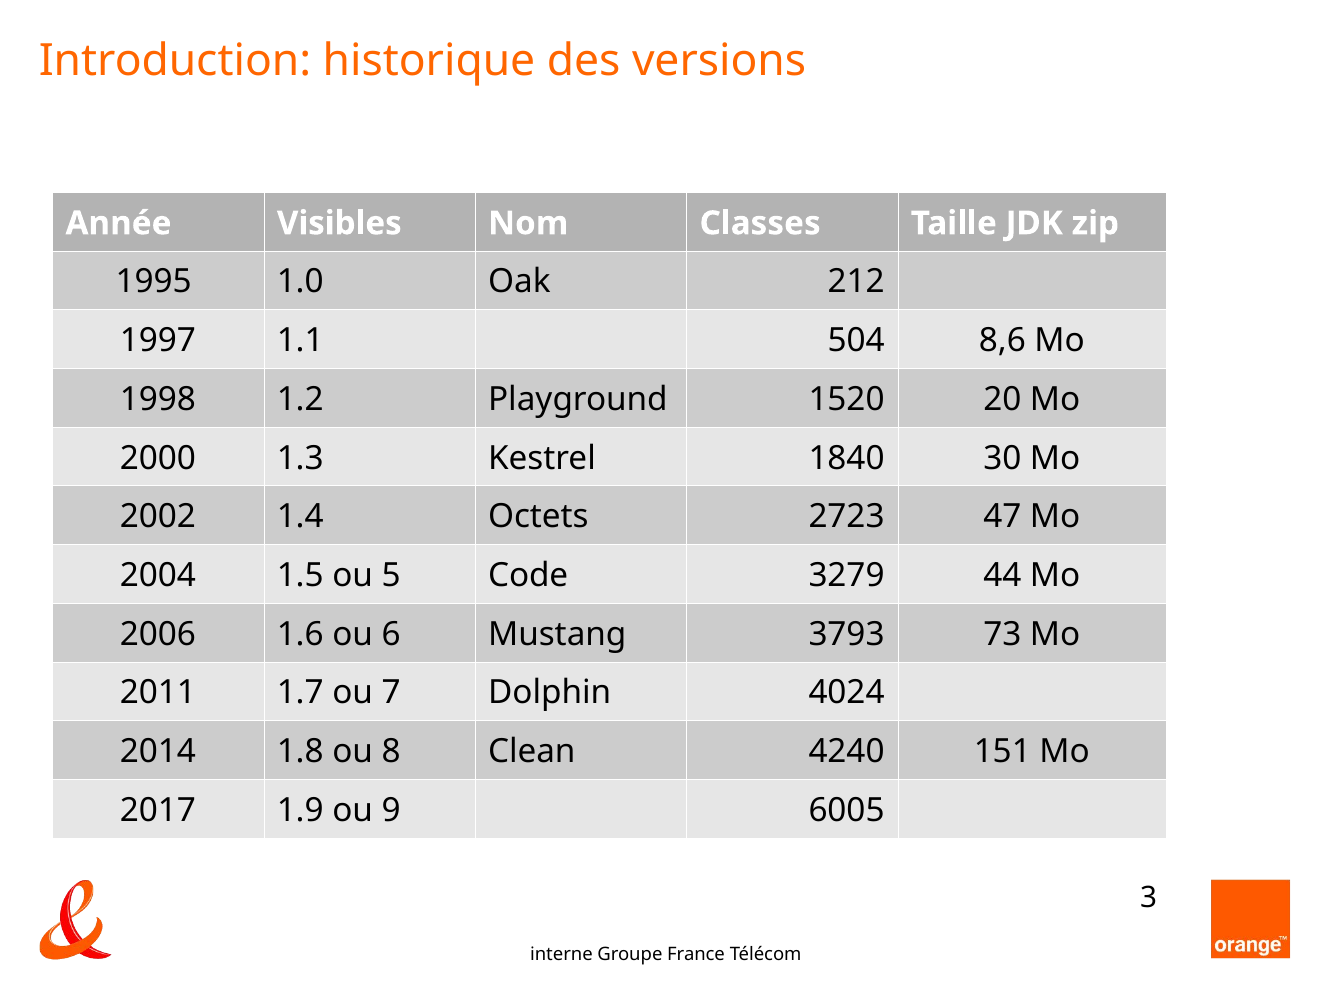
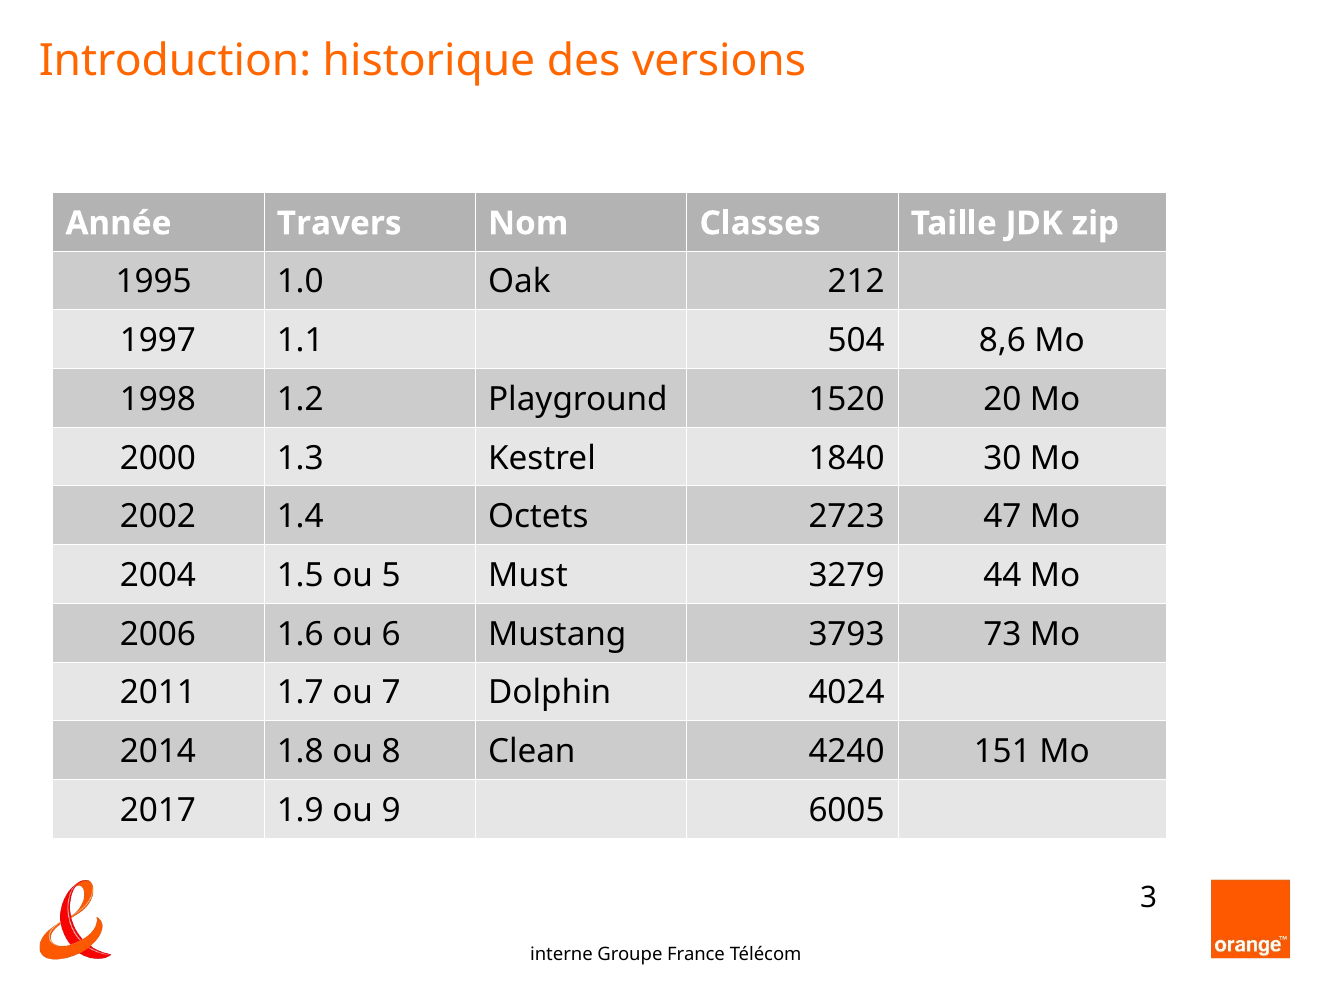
Visibles: Visibles -> Travers (339, 223)
Code: Code -> Must (528, 575)
